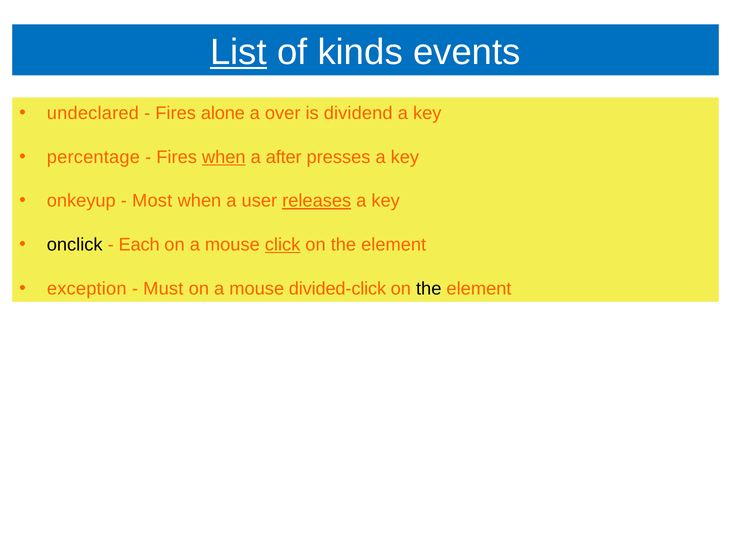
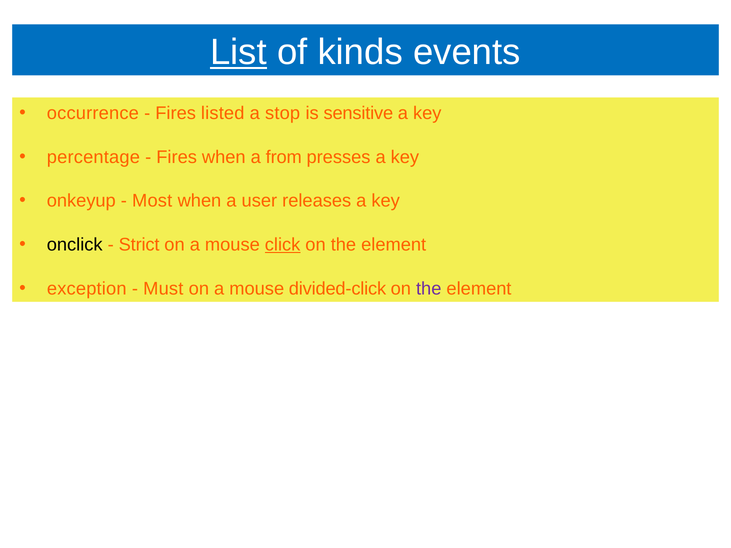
undeclared: undeclared -> occurrence (93, 113)
alone: alone -> listed (223, 113)
over: over -> stop (283, 113)
dividend: dividend -> sensitive (358, 113)
when underline: present -> none (224, 157)
after: after -> from (284, 157)
releases underline: present -> none (317, 201)
Each: Each -> Strict (139, 245)
the colour: black -> purple (429, 289)
